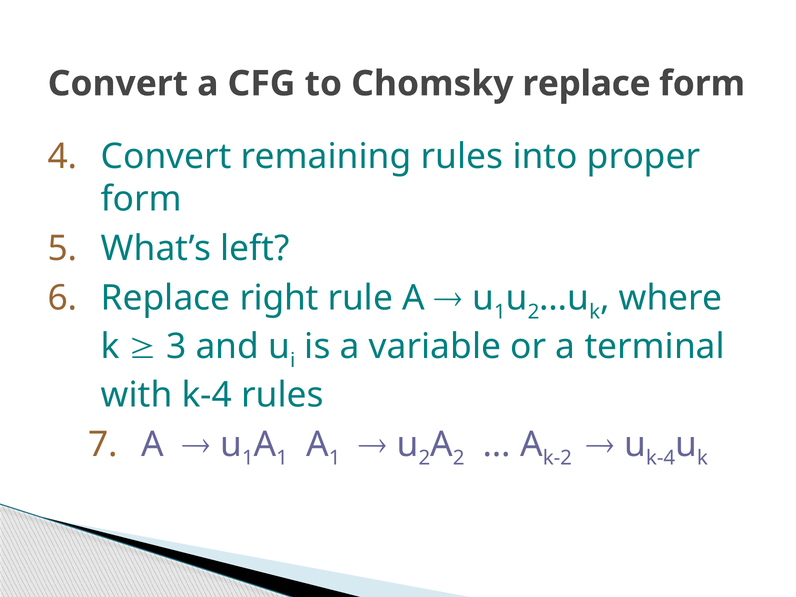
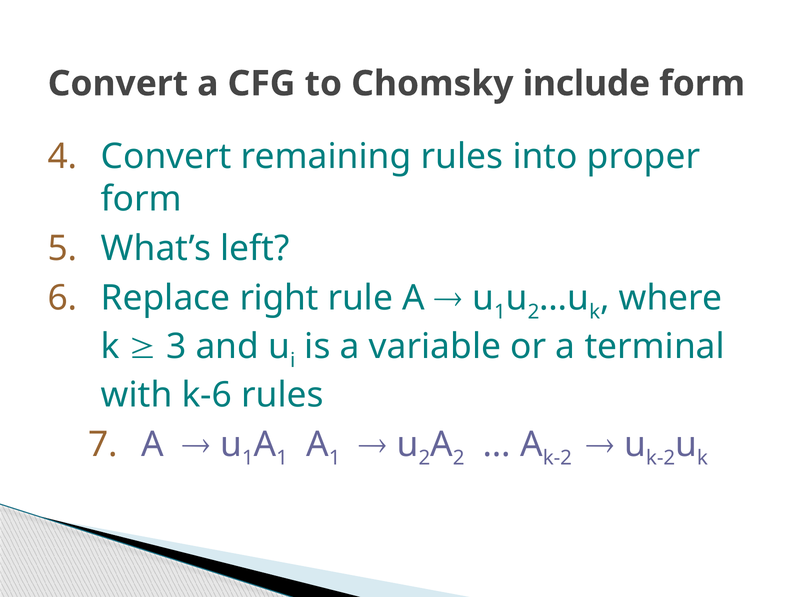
Chomsky replace: replace -> include (586, 84)
with k-4: k-4 -> k-6 (207, 395)
k-4: k-4 -> k-2 (661, 458)
